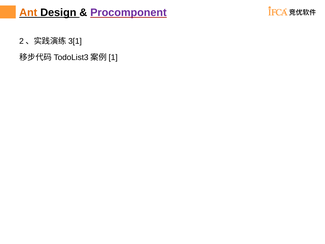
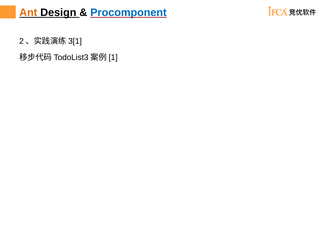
Procomponent colour: purple -> blue (128, 13)
